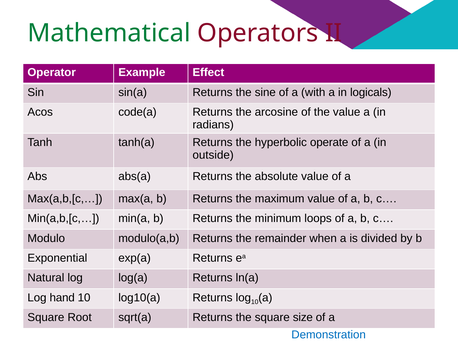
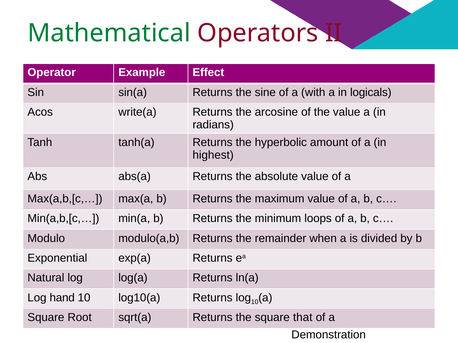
code(a: code(a -> write(a (137, 112)
operate: operate -> amount (329, 142)
outside: outside -> highest (213, 155)
size: size -> that (303, 318)
Demonstration colour: blue -> black (329, 335)
